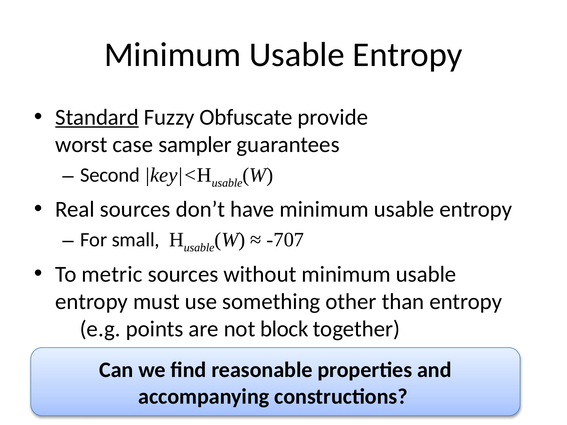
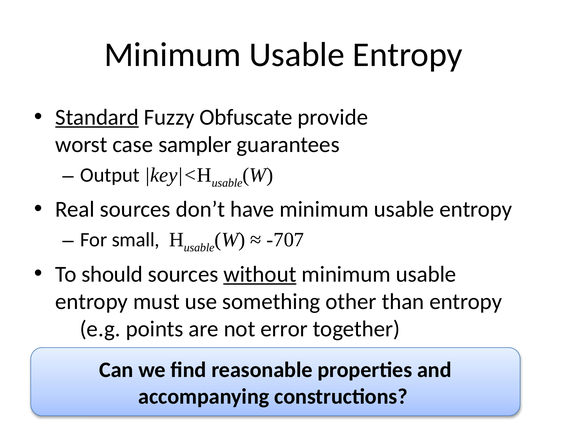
Second: Second -> Output (110, 175)
metric: metric -> should (112, 274)
without underline: none -> present (260, 274)
block: block -> error (284, 329)
